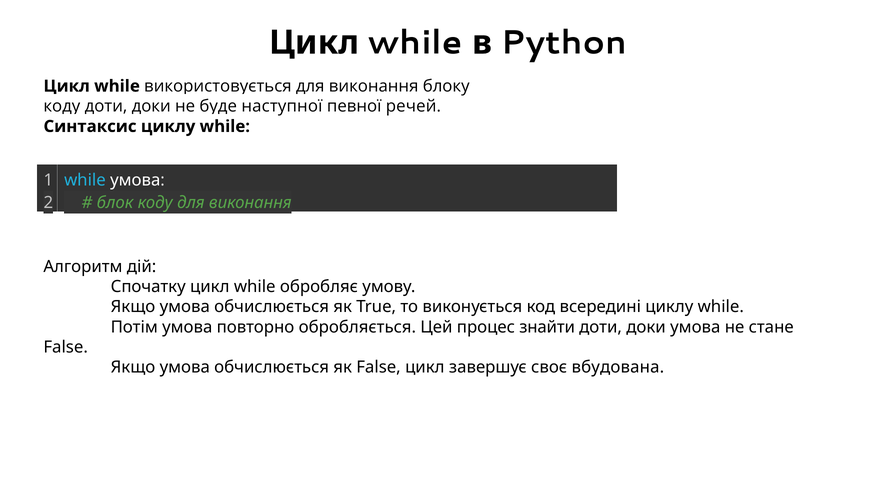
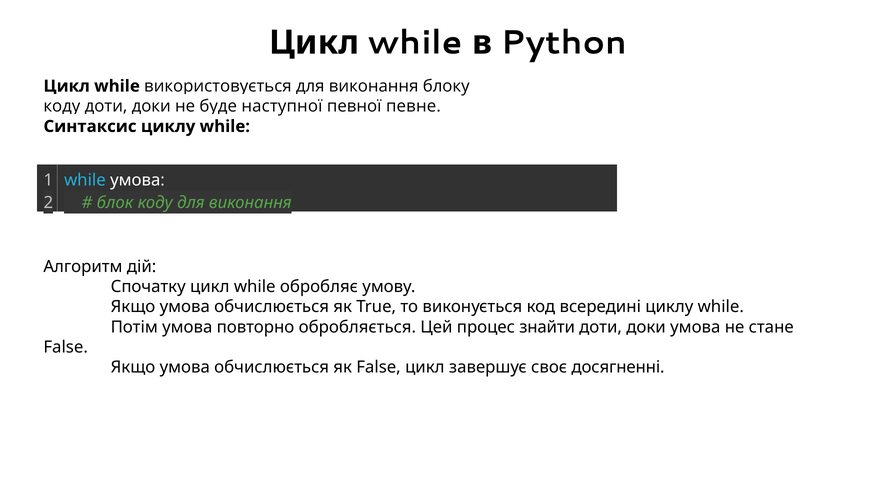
речей: речей -> певне (413, 106)
вбудована: вбудована -> досягненні (618, 367)
